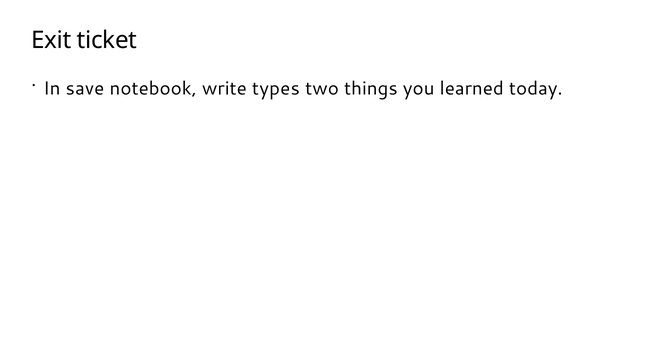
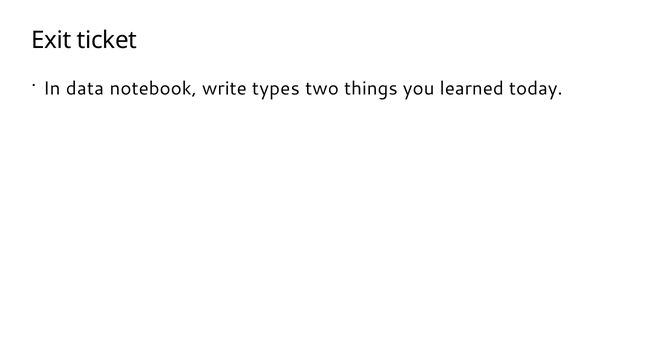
save: save -> data (85, 89)
